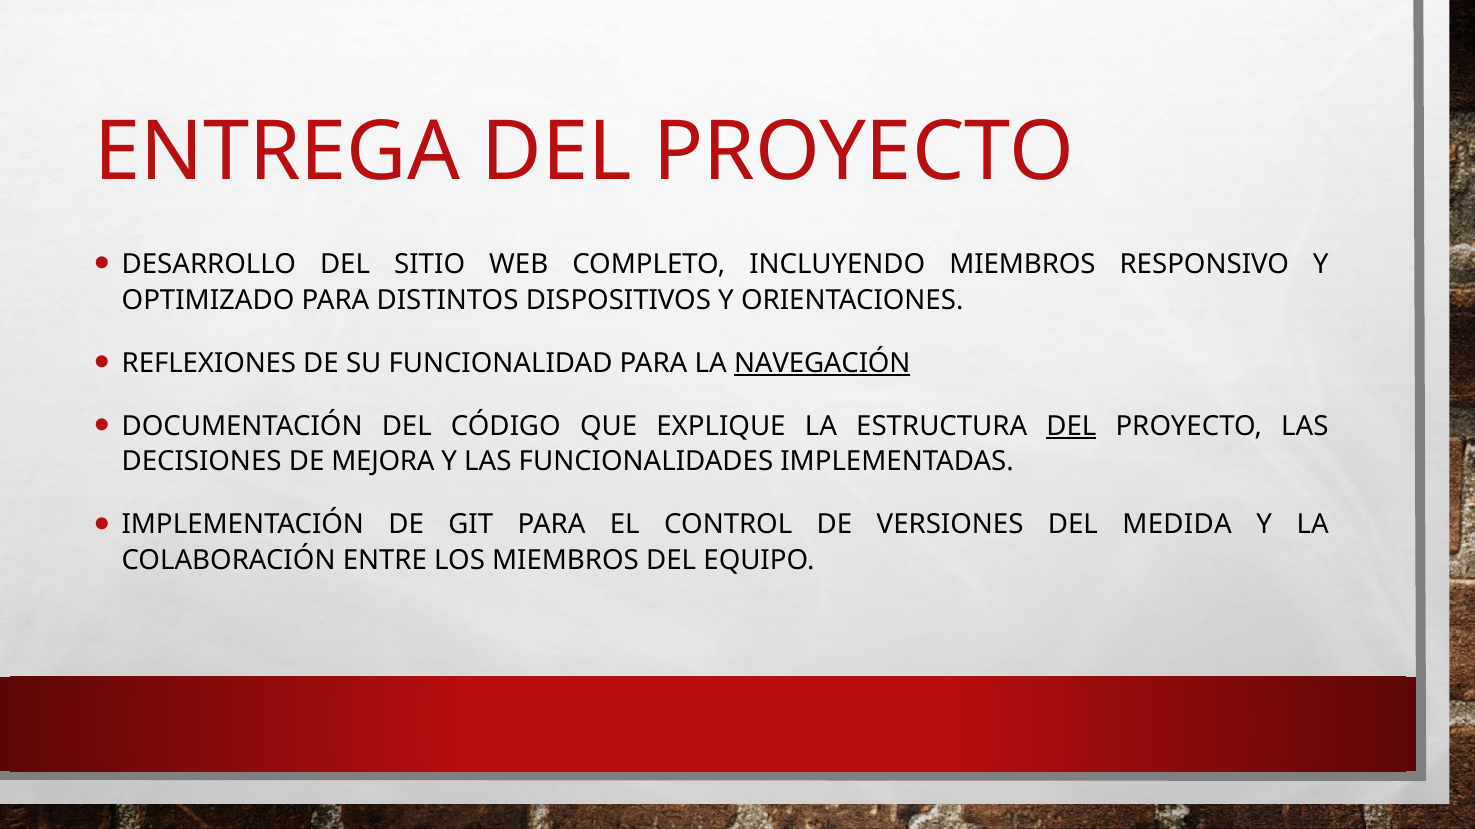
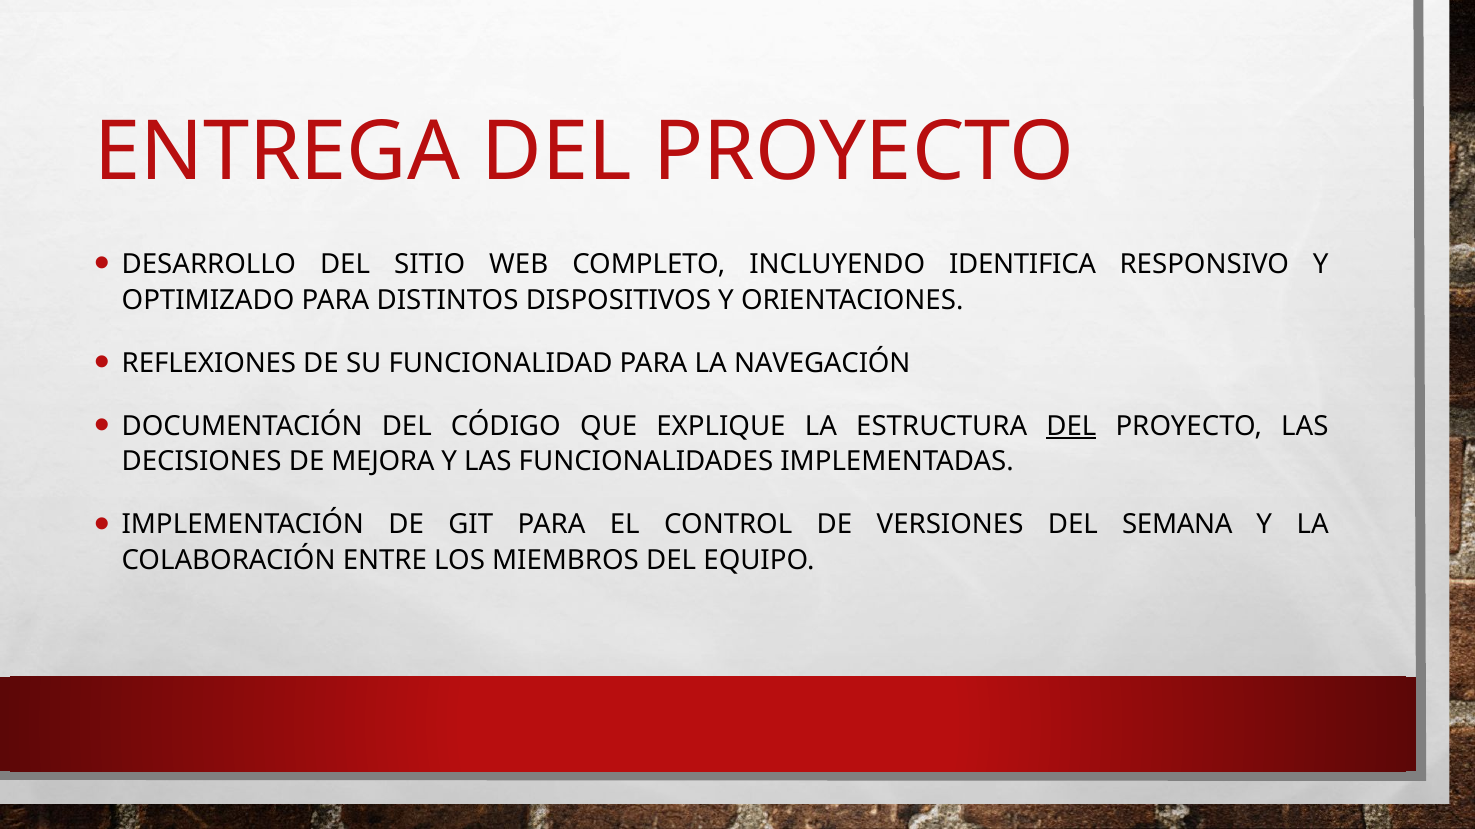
INCLUYENDO MIEMBROS: MIEMBROS -> IDENTIFICA (1023, 265)
NAVEGACIÓN underline: present -> none (822, 363)
MEDIDA: MEDIDA -> SEMANA (1177, 525)
